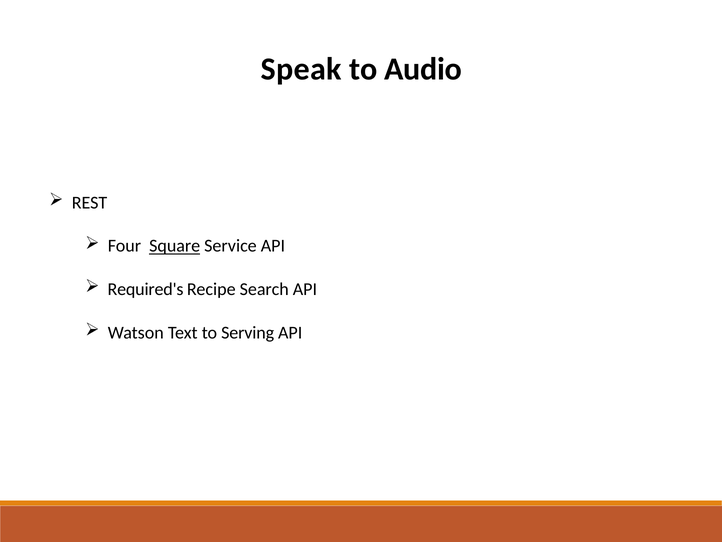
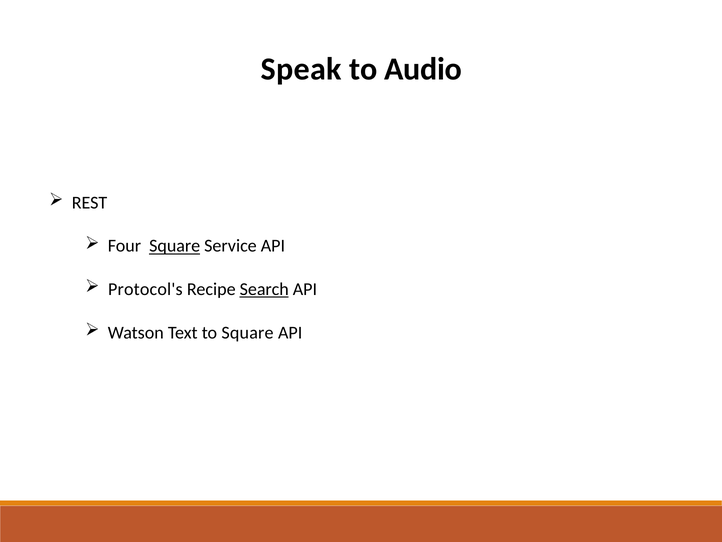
Required's: Required's -> Protocol's (145, 289)
Search underline: none -> present (264, 289)
to Serving: Serving -> Square (247, 332)
